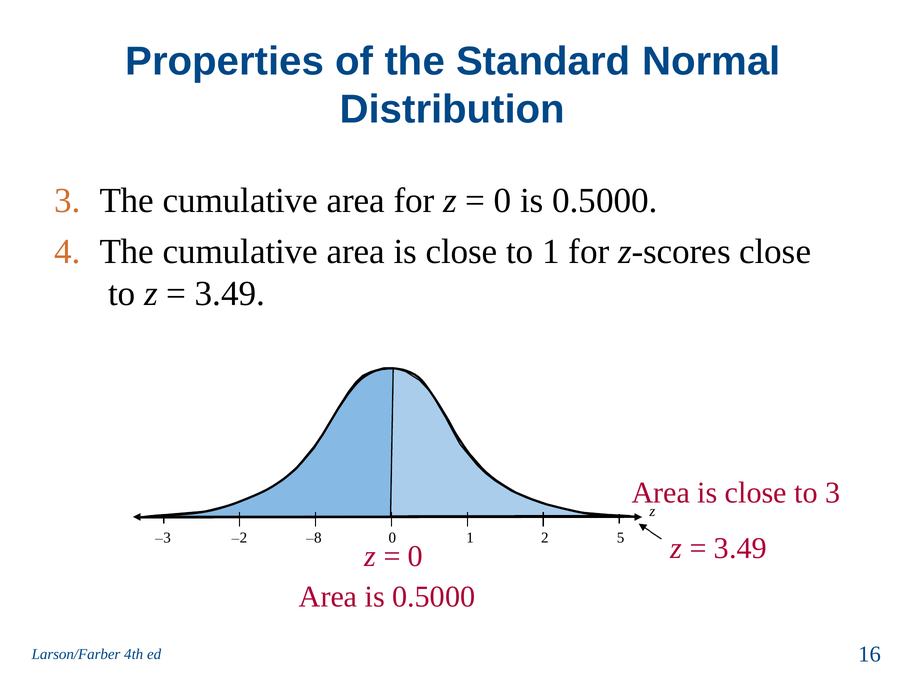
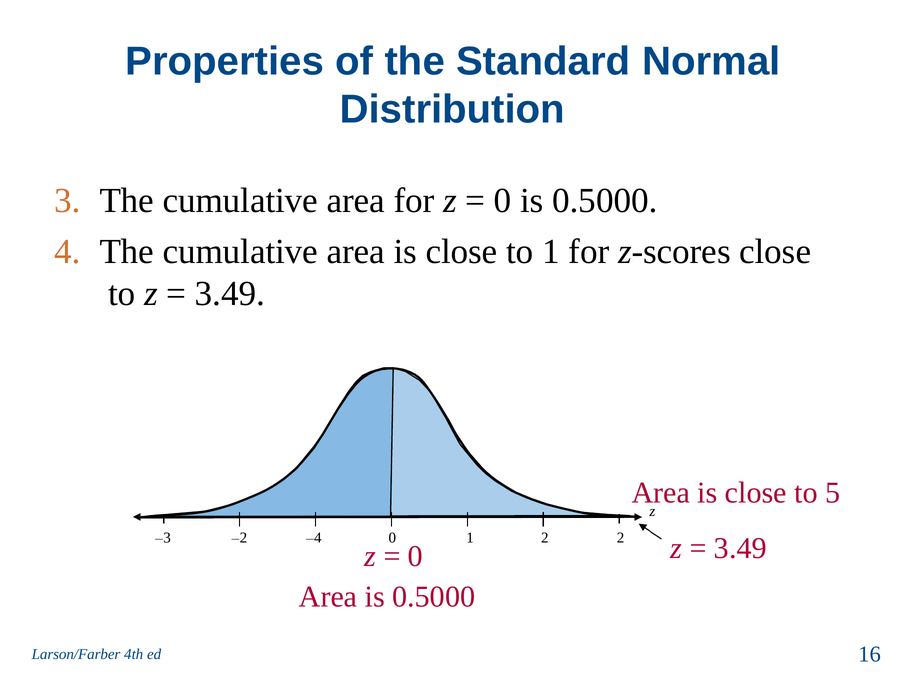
to 3: 3 -> 5 (833, 493)
2 8: 8 -> 4 (318, 538)
2 5: 5 -> 2 (621, 537)
